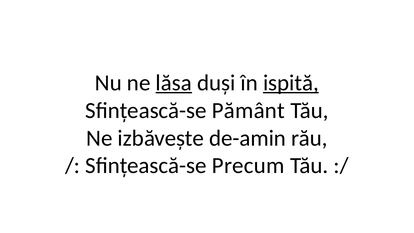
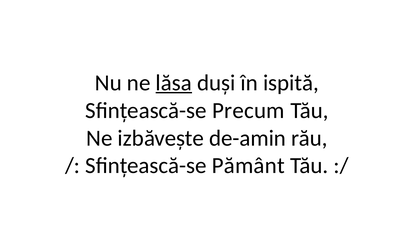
ispită underline: present -> none (291, 83)
Pământ: Pământ -> Precum (248, 110)
Precum: Precum -> Pământ (248, 166)
